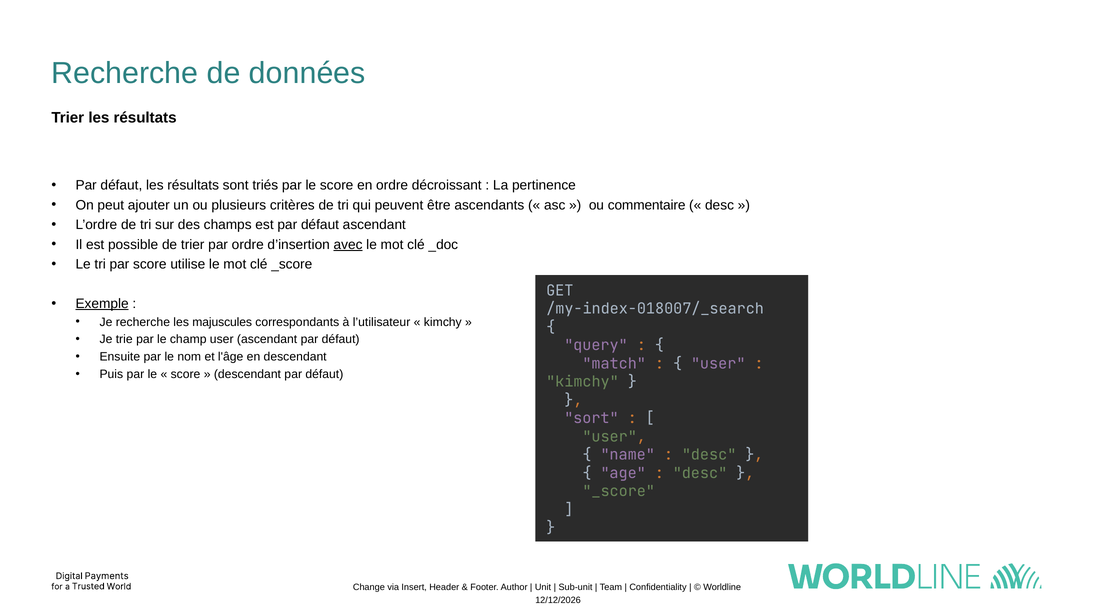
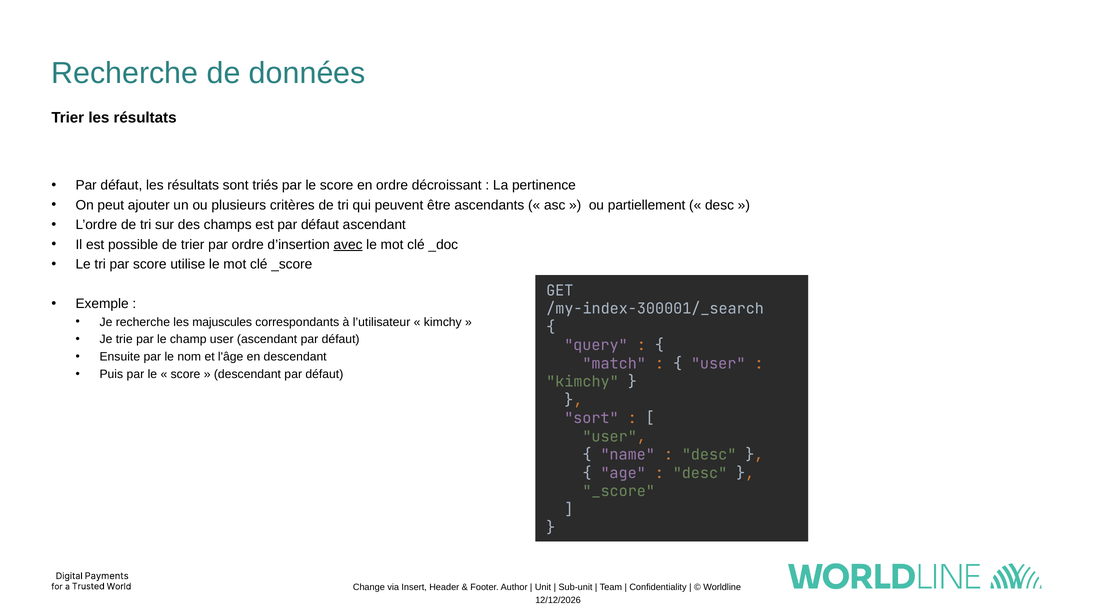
commentaire: commentaire -> partiellement (647, 205)
Exemple underline: present -> none (102, 304)
/my-index-018007/_search: /my-index-018007/_search -> /my-index-300001/_search (655, 309)
